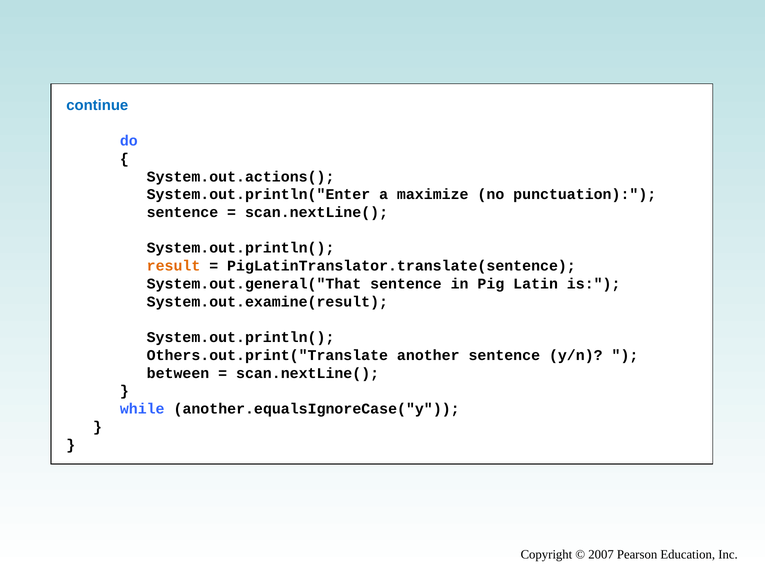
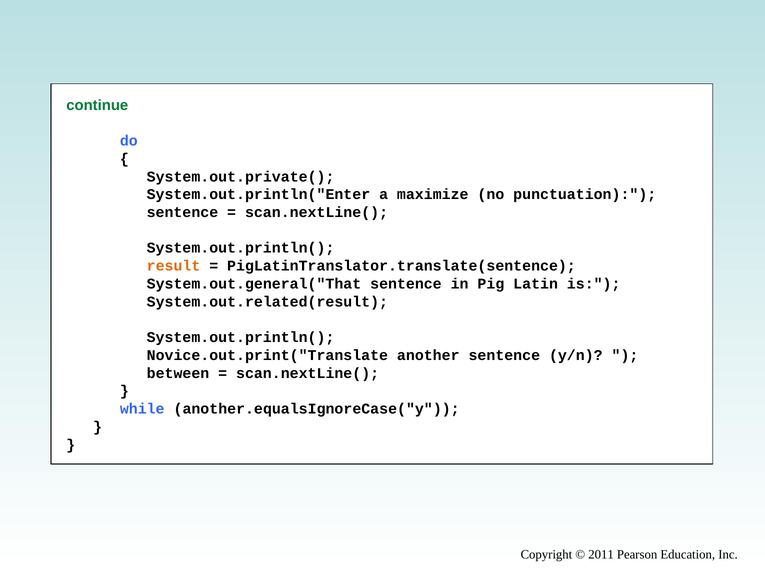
continue colour: blue -> green (97, 105)
System.out.actions(: System.out.actions( -> System.out.private( (241, 177)
System.out.examine(result: System.out.examine(result -> System.out.related(result (267, 302)
Others.out.print("Translate: Others.out.print("Translate -> Novice.out.print("Translate (267, 355)
2007: 2007 -> 2011 (601, 554)
